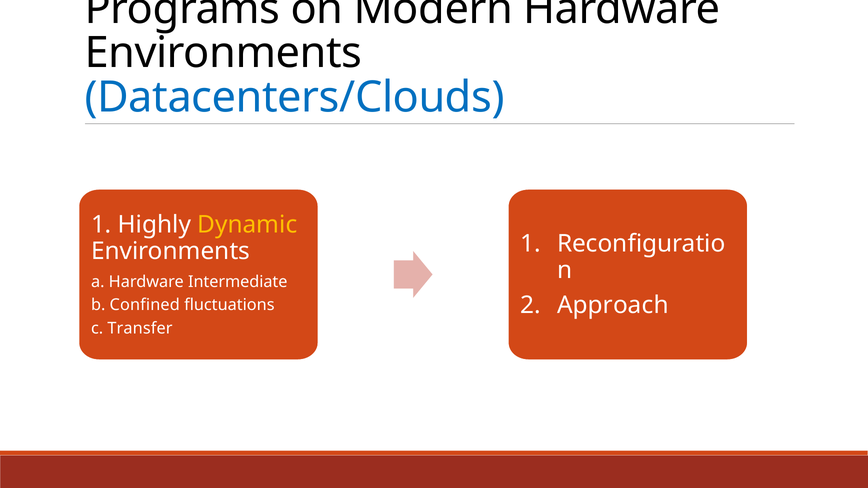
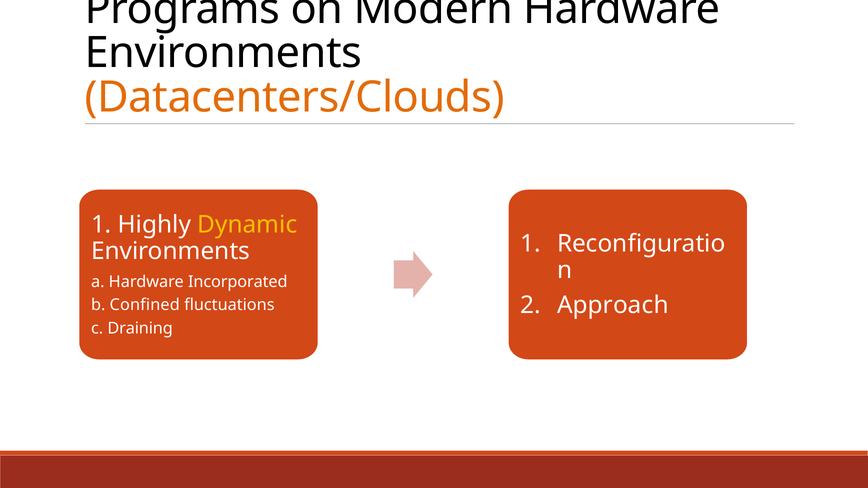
Datacenters/Clouds colour: blue -> orange (295, 97)
Intermediate: Intermediate -> Incorporated (238, 282)
Transfer: Transfer -> Draining (140, 328)
